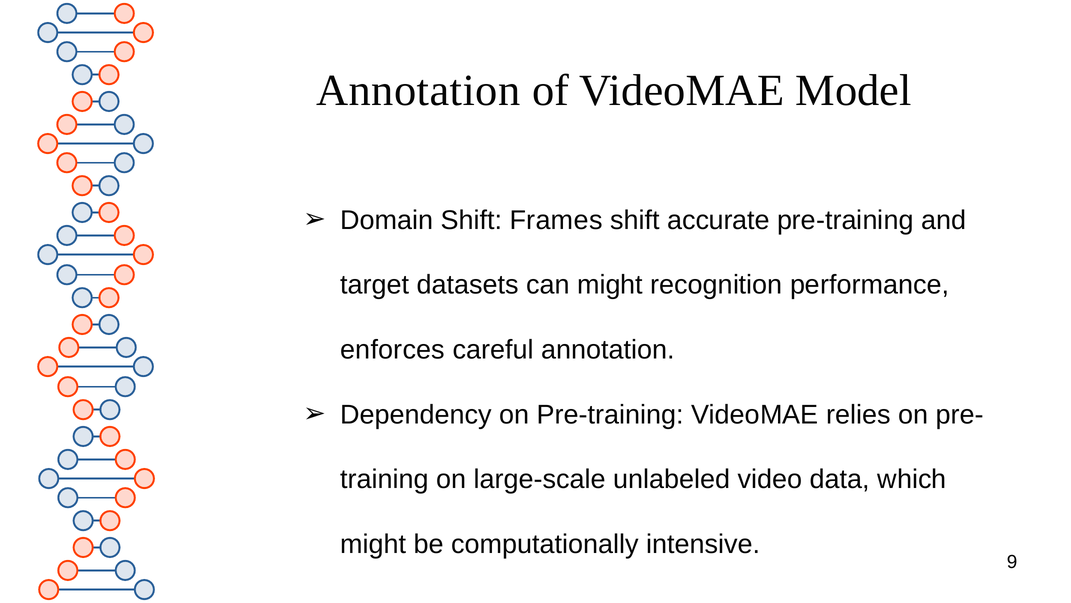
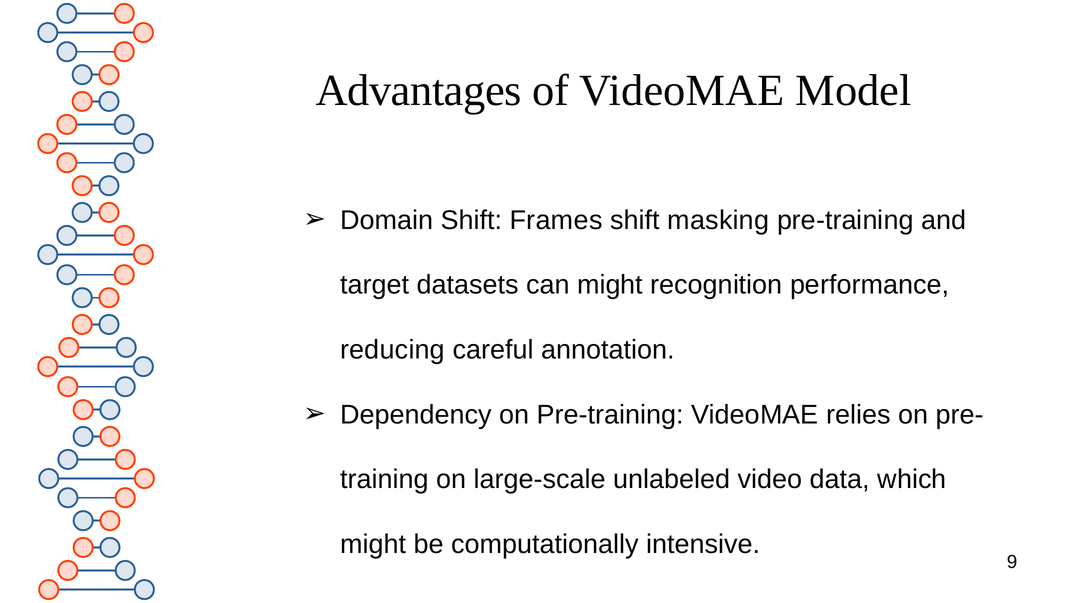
Annotation: Annotation -> Advantages (419, 90)
accurate: accurate -> masking (718, 220)
enforces: enforces -> reducing (393, 350)
